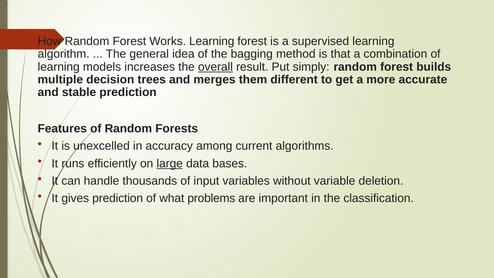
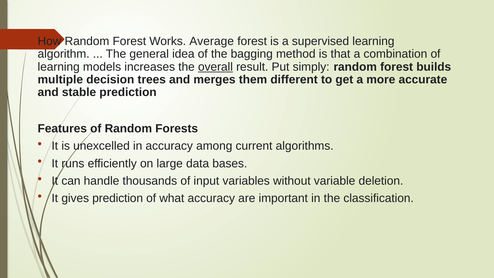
Works Learning: Learning -> Average (212, 41)
large underline: present -> none (170, 163)
what problems: problems -> accuracy (211, 198)
